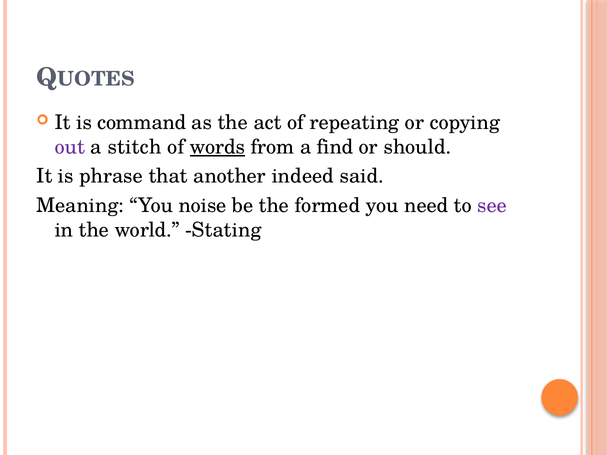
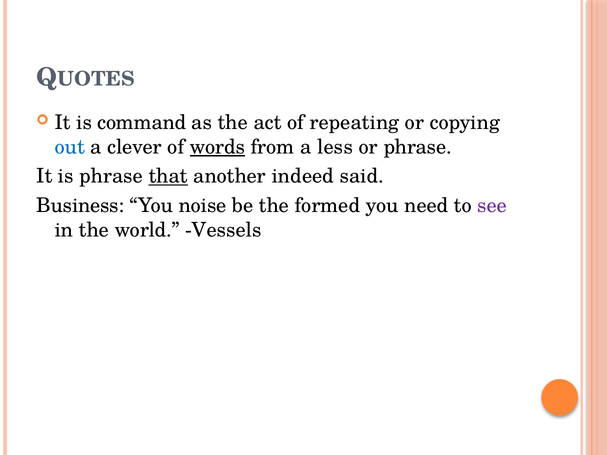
out colour: purple -> blue (70, 147)
stitch: stitch -> clever (135, 147)
find: find -> less (335, 147)
or should: should -> phrase (418, 147)
that underline: none -> present (168, 176)
Meaning: Meaning -> Business (80, 206)
Stating: Stating -> Vessels (223, 230)
